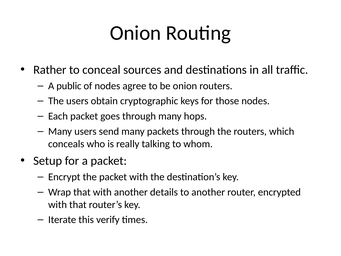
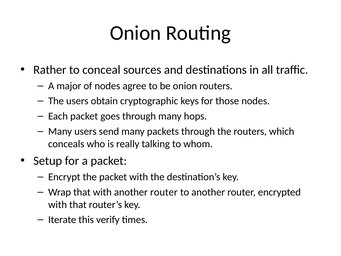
public: public -> major (69, 86)
with another details: details -> router (164, 192)
